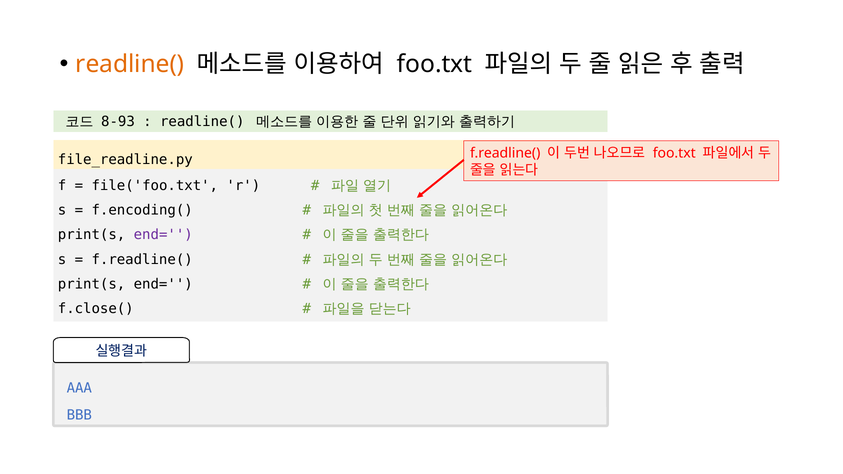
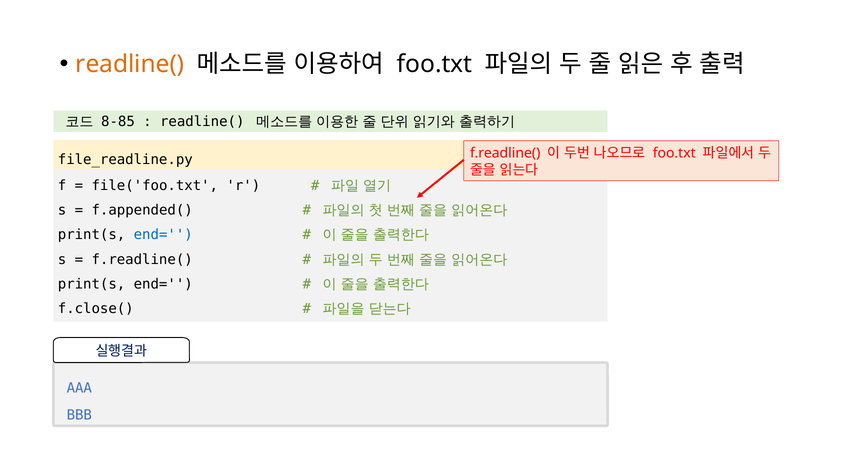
8-93: 8-93 -> 8-85 (118, 121)
f.encoding(: f.encoding( -> f.appended( (142, 210)
end= colour: purple -> blue (163, 235)
